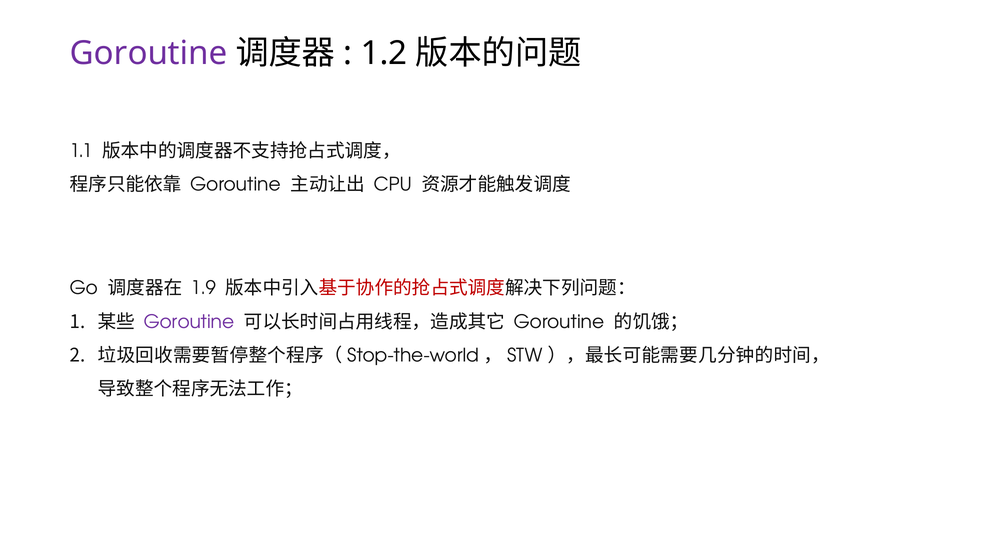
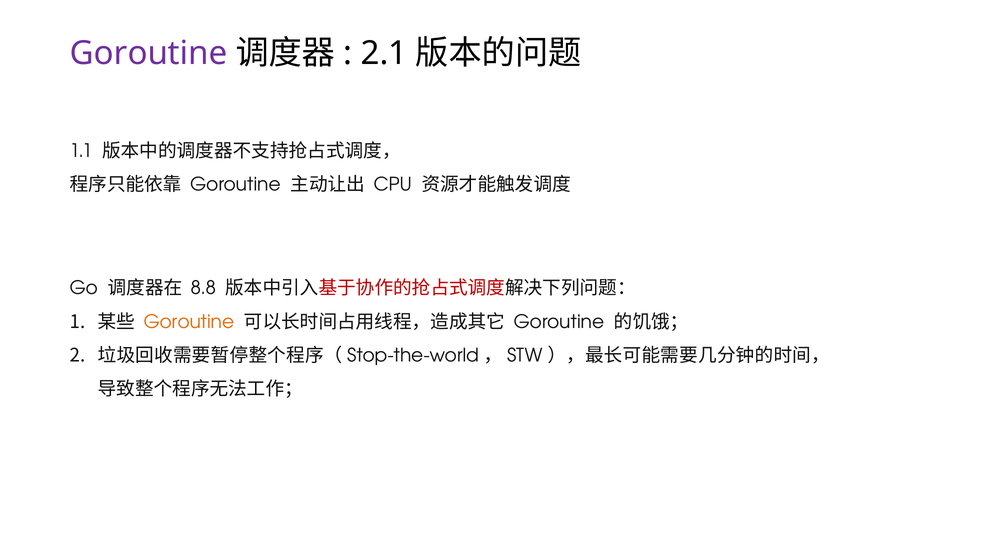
1.2: 1.2 -> 2.1 (384, 53)
1.9: 1.9 -> 8.8 (203, 288)
Goroutine colour: purple -> orange (189, 322)
